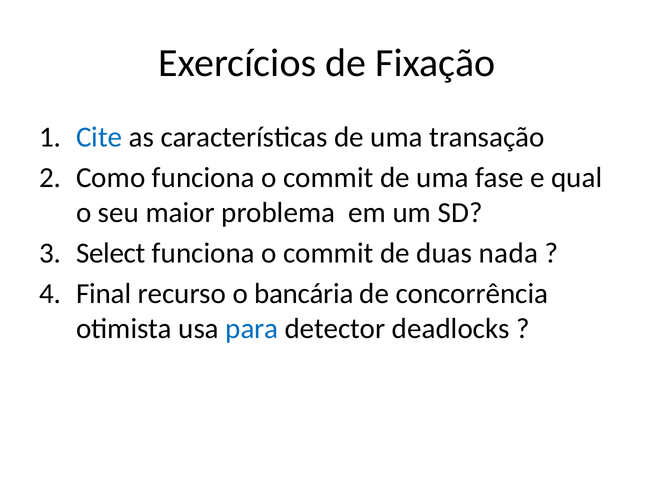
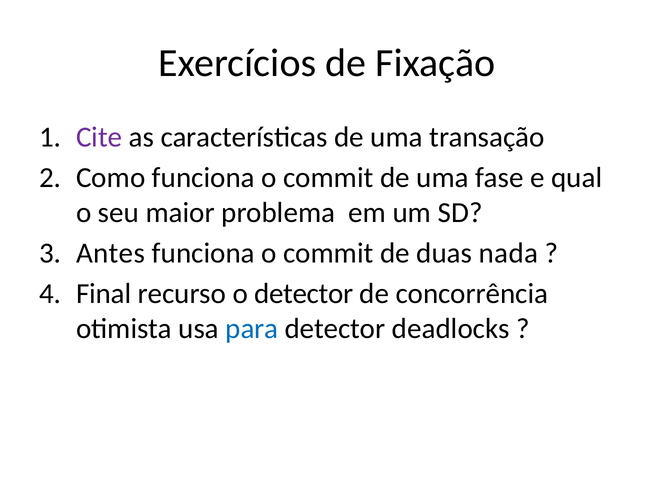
Cite colour: blue -> purple (99, 137)
Select: Select -> Antes (111, 254)
o bancária: bancária -> detector (304, 294)
